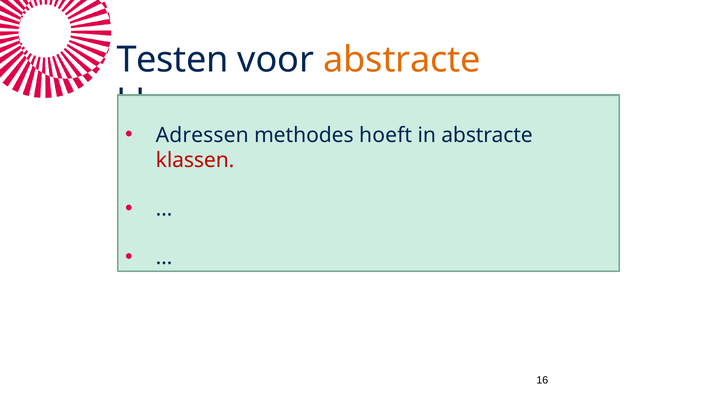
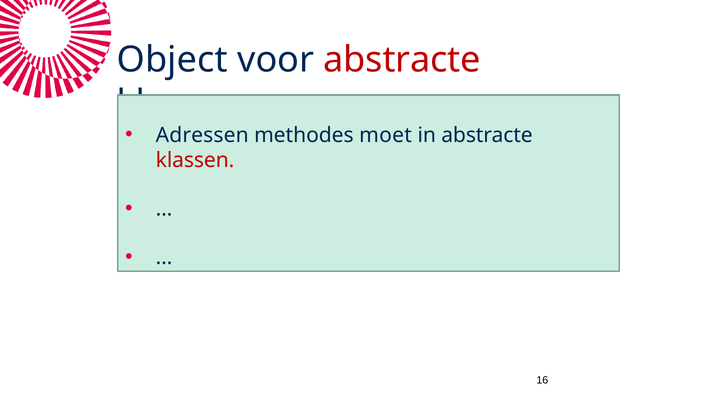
Testen: Testen -> Object (172, 60)
abstracte colour: orange -> red (402, 60)
hoeft: hoeft -> moet (386, 135)
